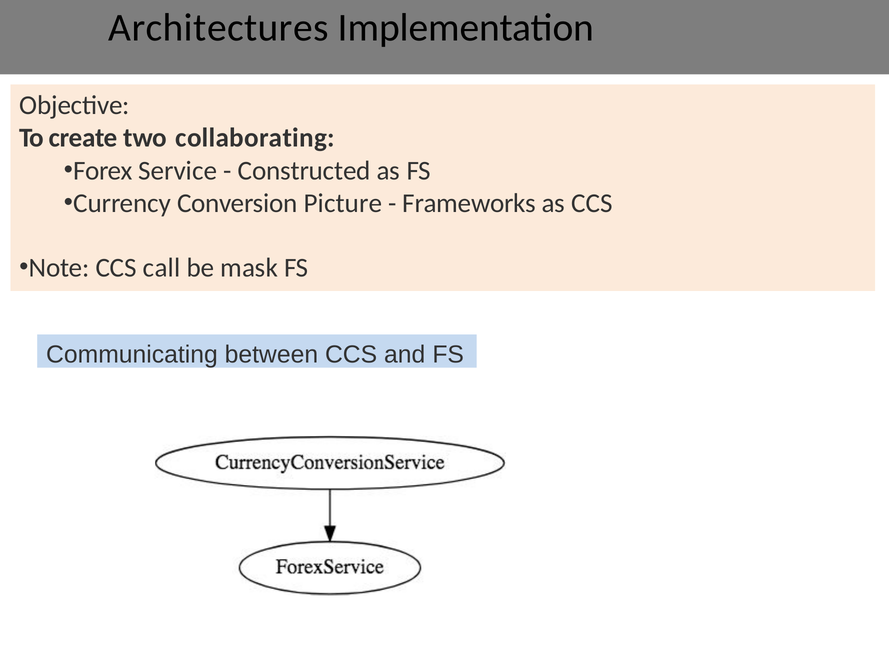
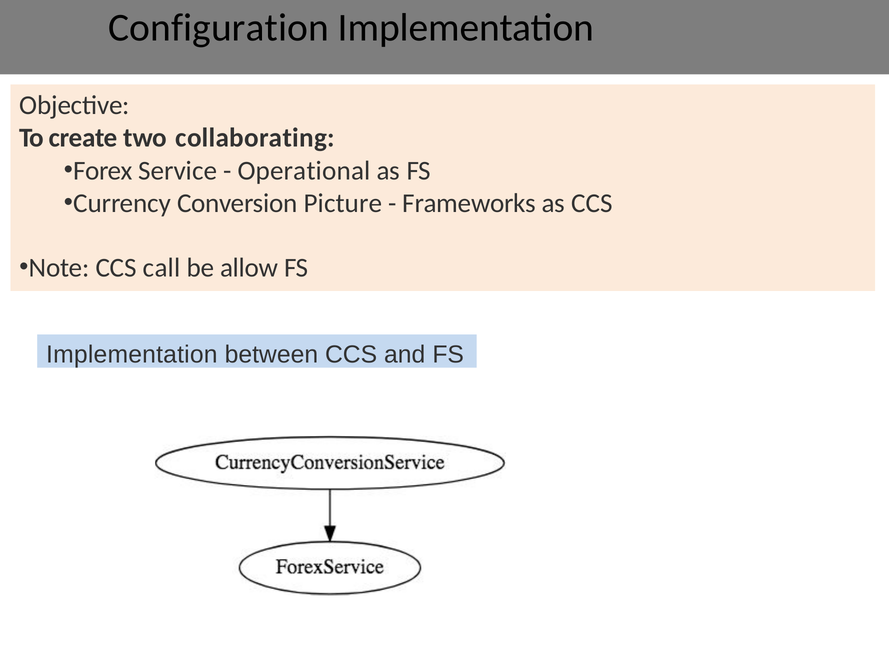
Architectures: Architectures -> Configuration (219, 28)
Constructed: Constructed -> Operational (304, 171)
mask: mask -> allow (249, 268)
Communicating: Communicating -> Implementation (132, 355)
